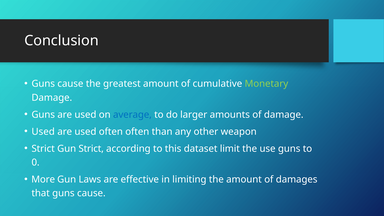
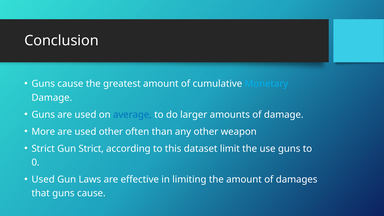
Monetary colour: light green -> light blue (266, 84)
Used: Used -> More (43, 132)
used often: often -> other (111, 132)
More: More -> Used (43, 179)
